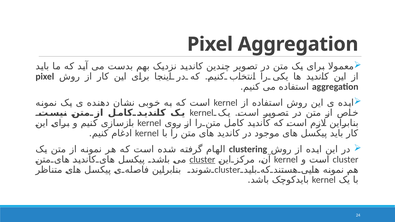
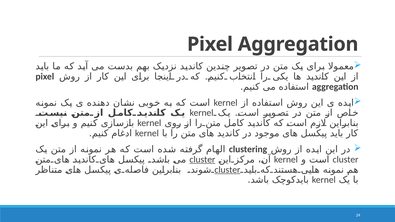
cluster underline: none -> present (227, 170)
